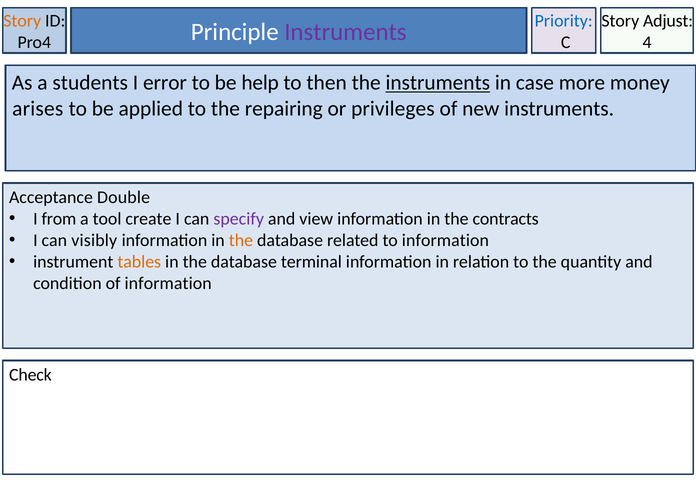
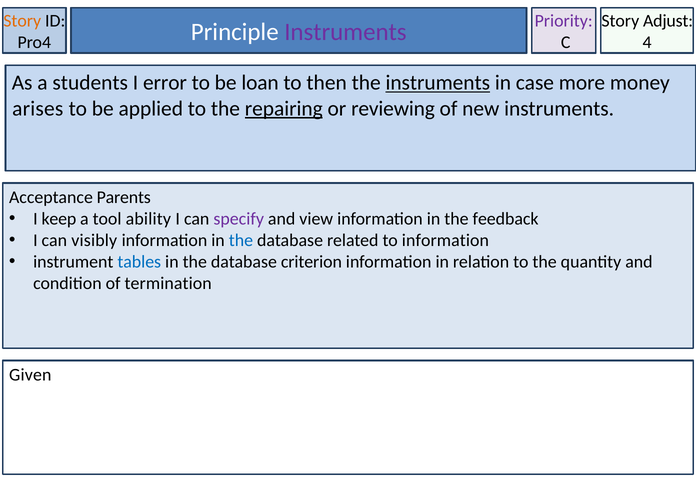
Priority colour: blue -> purple (564, 21)
help: help -> loan (260, 83)
repairing underline: none -> present (284, 108)
privileges: privileges -> reviewing (393, 108)
Double: Double -> Parents (124, 197)
from: from -> keep (59, 219)
create: create -> ability (148, 219)
contracts: contracts -> feedback (506, 219)
the colour: orange -> blue (241, 240)
tables colour: orange -> blue (139, 262)
terminal: terminal -> criterion (311, 262)
of information: information -> termination (168, 283)
Check: Check -> Given (30, 375)
